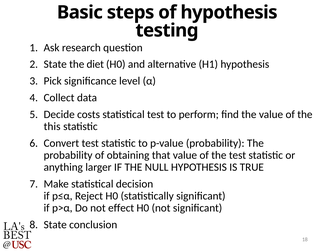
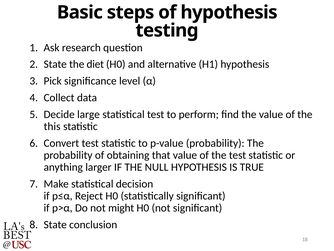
costs: costs -> large (88, 114)
effect: effect -> might (121, 208)
